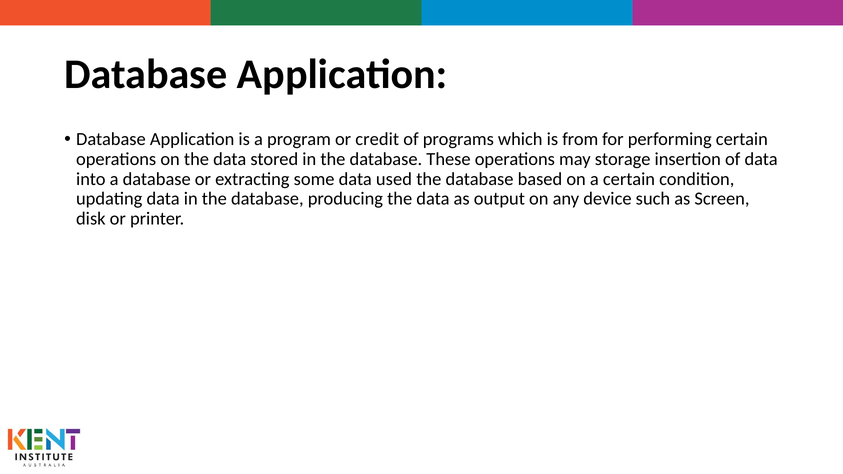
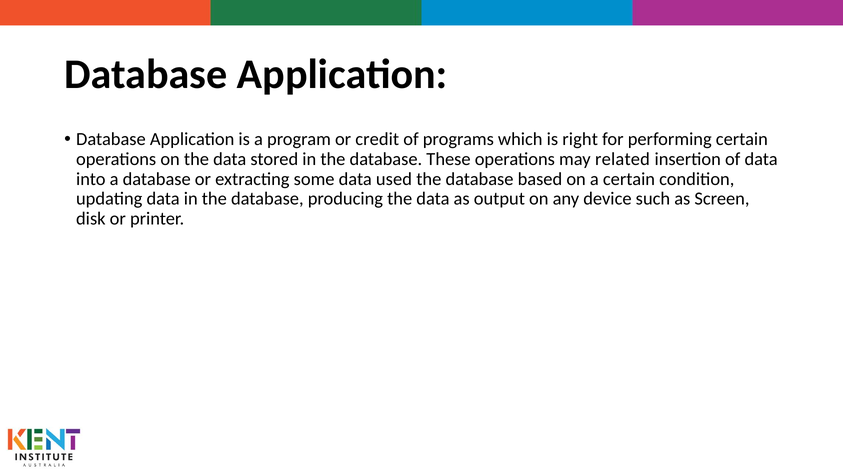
from: from -> right (580, 139)
storage: storage -> related (622, 159)
